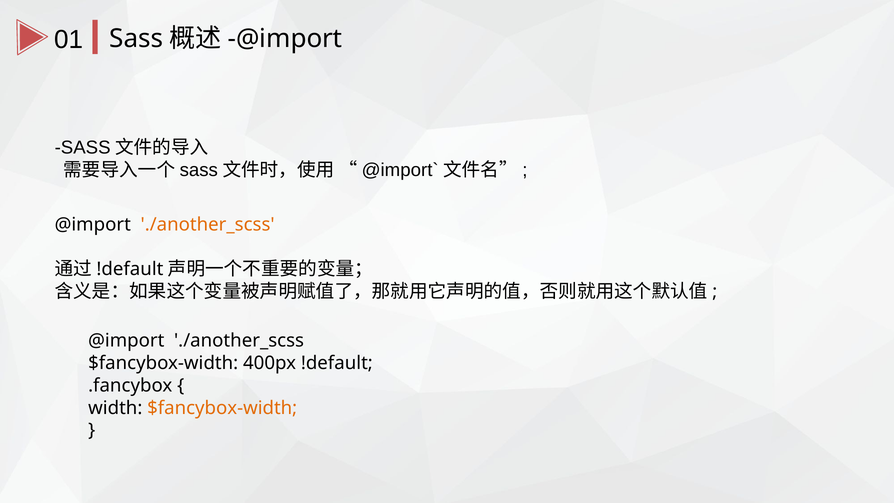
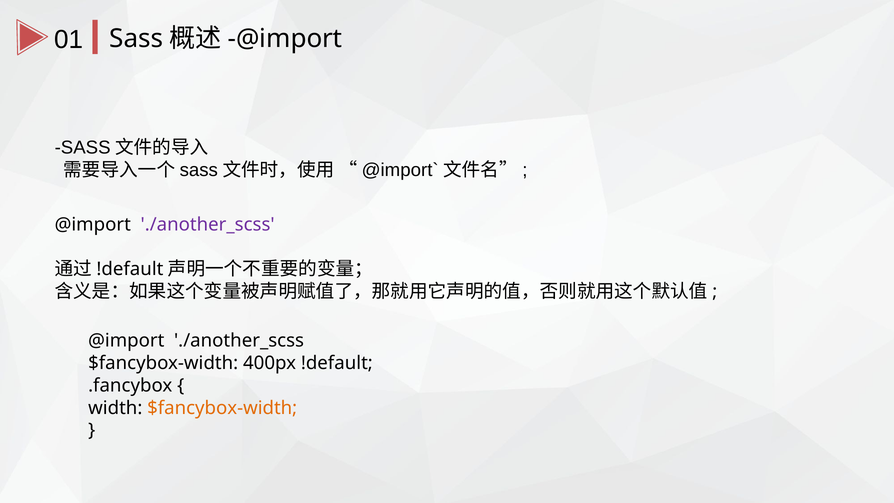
./another_scss colour: orange -> purple (208, 224)
